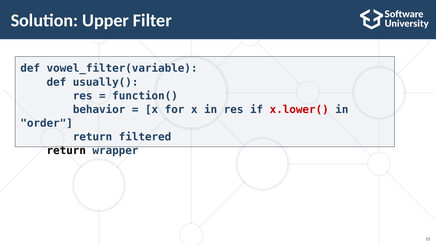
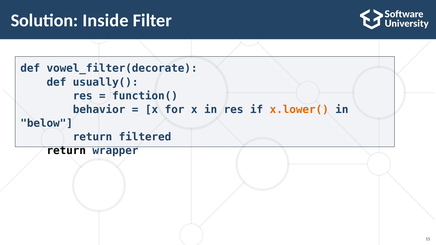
Upper: Upper -> Inside (106, 21)
vowel_filter(variable: vowel_filter(variable -> vowel_filter(decorate (122, 68)
x.lower( colour: red -> orange (299, 110)
order: order -> below (47, 123)
